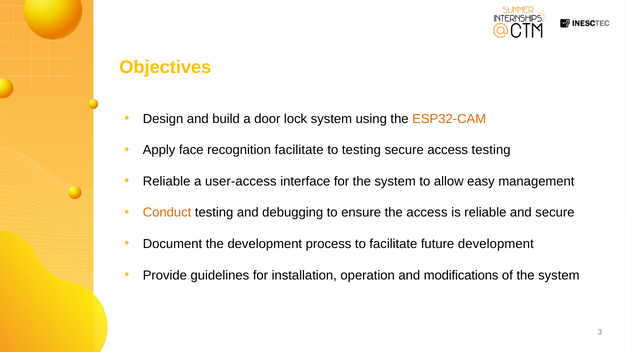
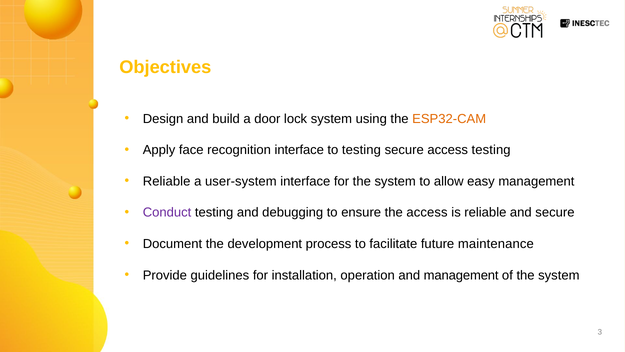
recognition facilitate: facilitate -> interface (299, 150)
user-access: user-access -> user-system (241, 181)
Conduct colour: orange -> purple (167, 212)
future development: development -> maintenance (496, 244)
and modifications: modifications -> management (461, 275)
